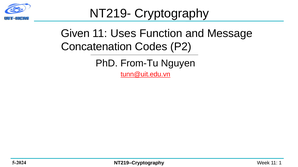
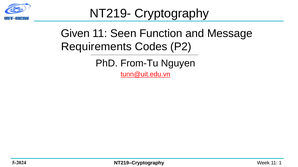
Uses: Uses -> Seen (123, 33)
Concatenation: Concatenation -> Requirements (96, 47)
